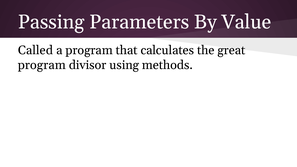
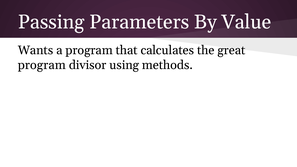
Called: Called -> Wants (36, 50)
